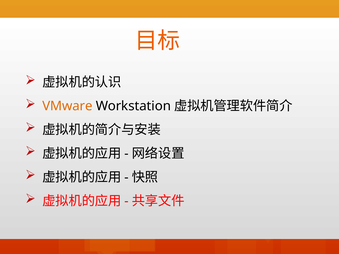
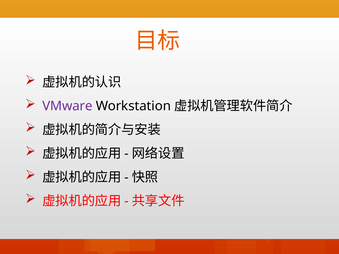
VMware colour: orange -> purple (67, 106)
